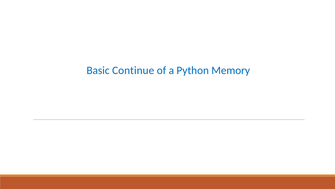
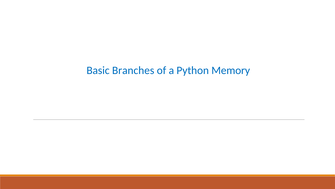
Continue: Continue -> Branches (133, 70)
